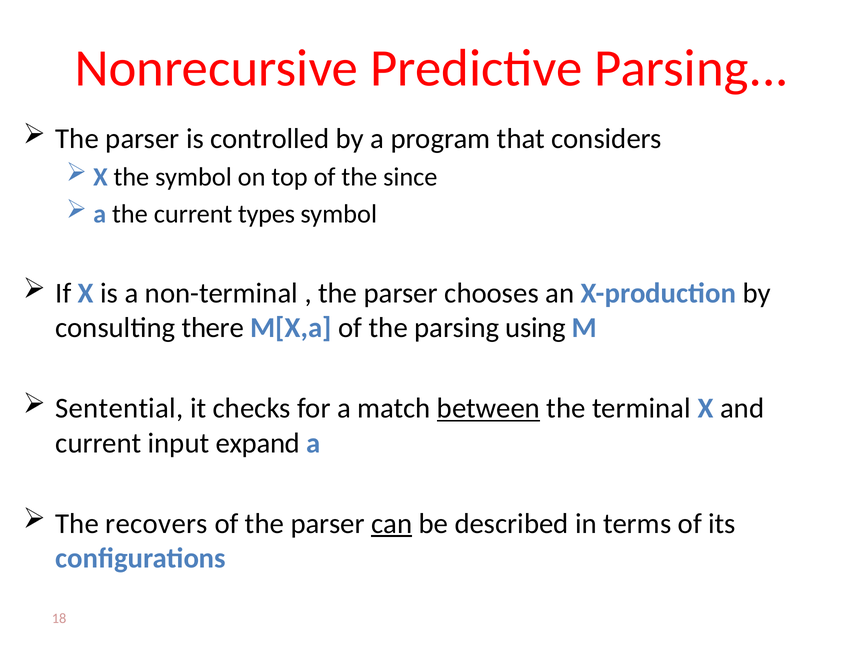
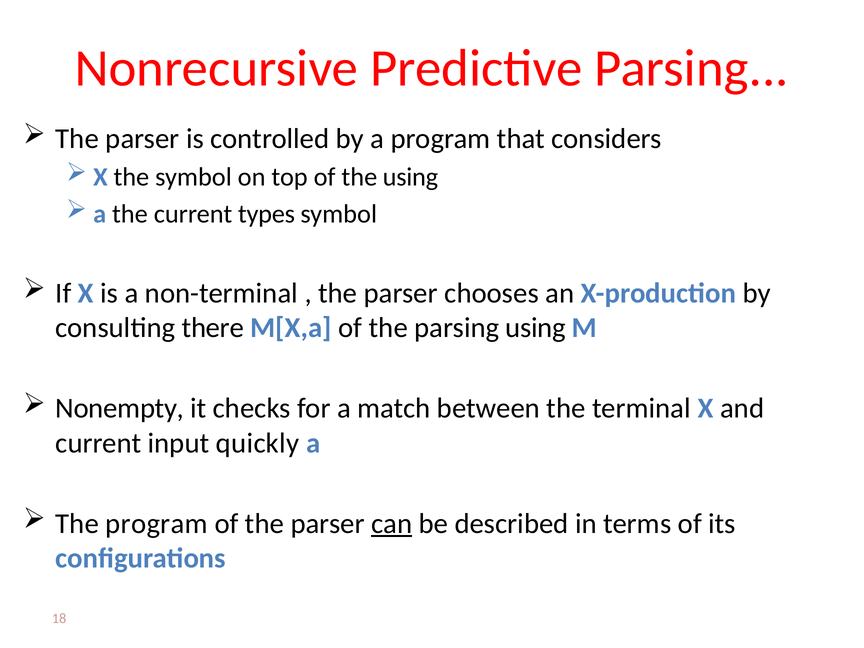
the since: since -> using (410, 177)
Sentential: Sentential -> Nonempty (120, 408)
between underline: present -> none (488, 408)
expand: expand -> quickly (258, 443)
The recovers: recovers -> program (157, 524)
